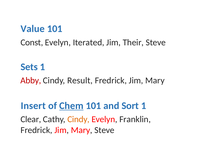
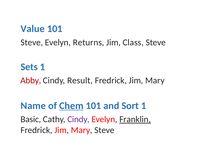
Const: Const -> Steve (32, 43)
Iterated: Iterated -> Returns (89, 43)
Their: Their -> Class (133, 43)
Insert: Insert -> Name (33, 106)
Clear: Clear -> Basic (31, 120)
Cindy colour: orange -> purple (78, 120)
Franklin underline: none -> present (135, 120)
